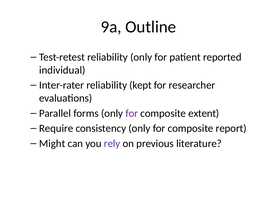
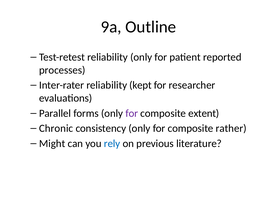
individual: individual -> processes (62, 70)
Require: Require -> Chronic (56, 128)
report: report -> rather (231, 128)
rely colour: purple -> blue (112, 143)
